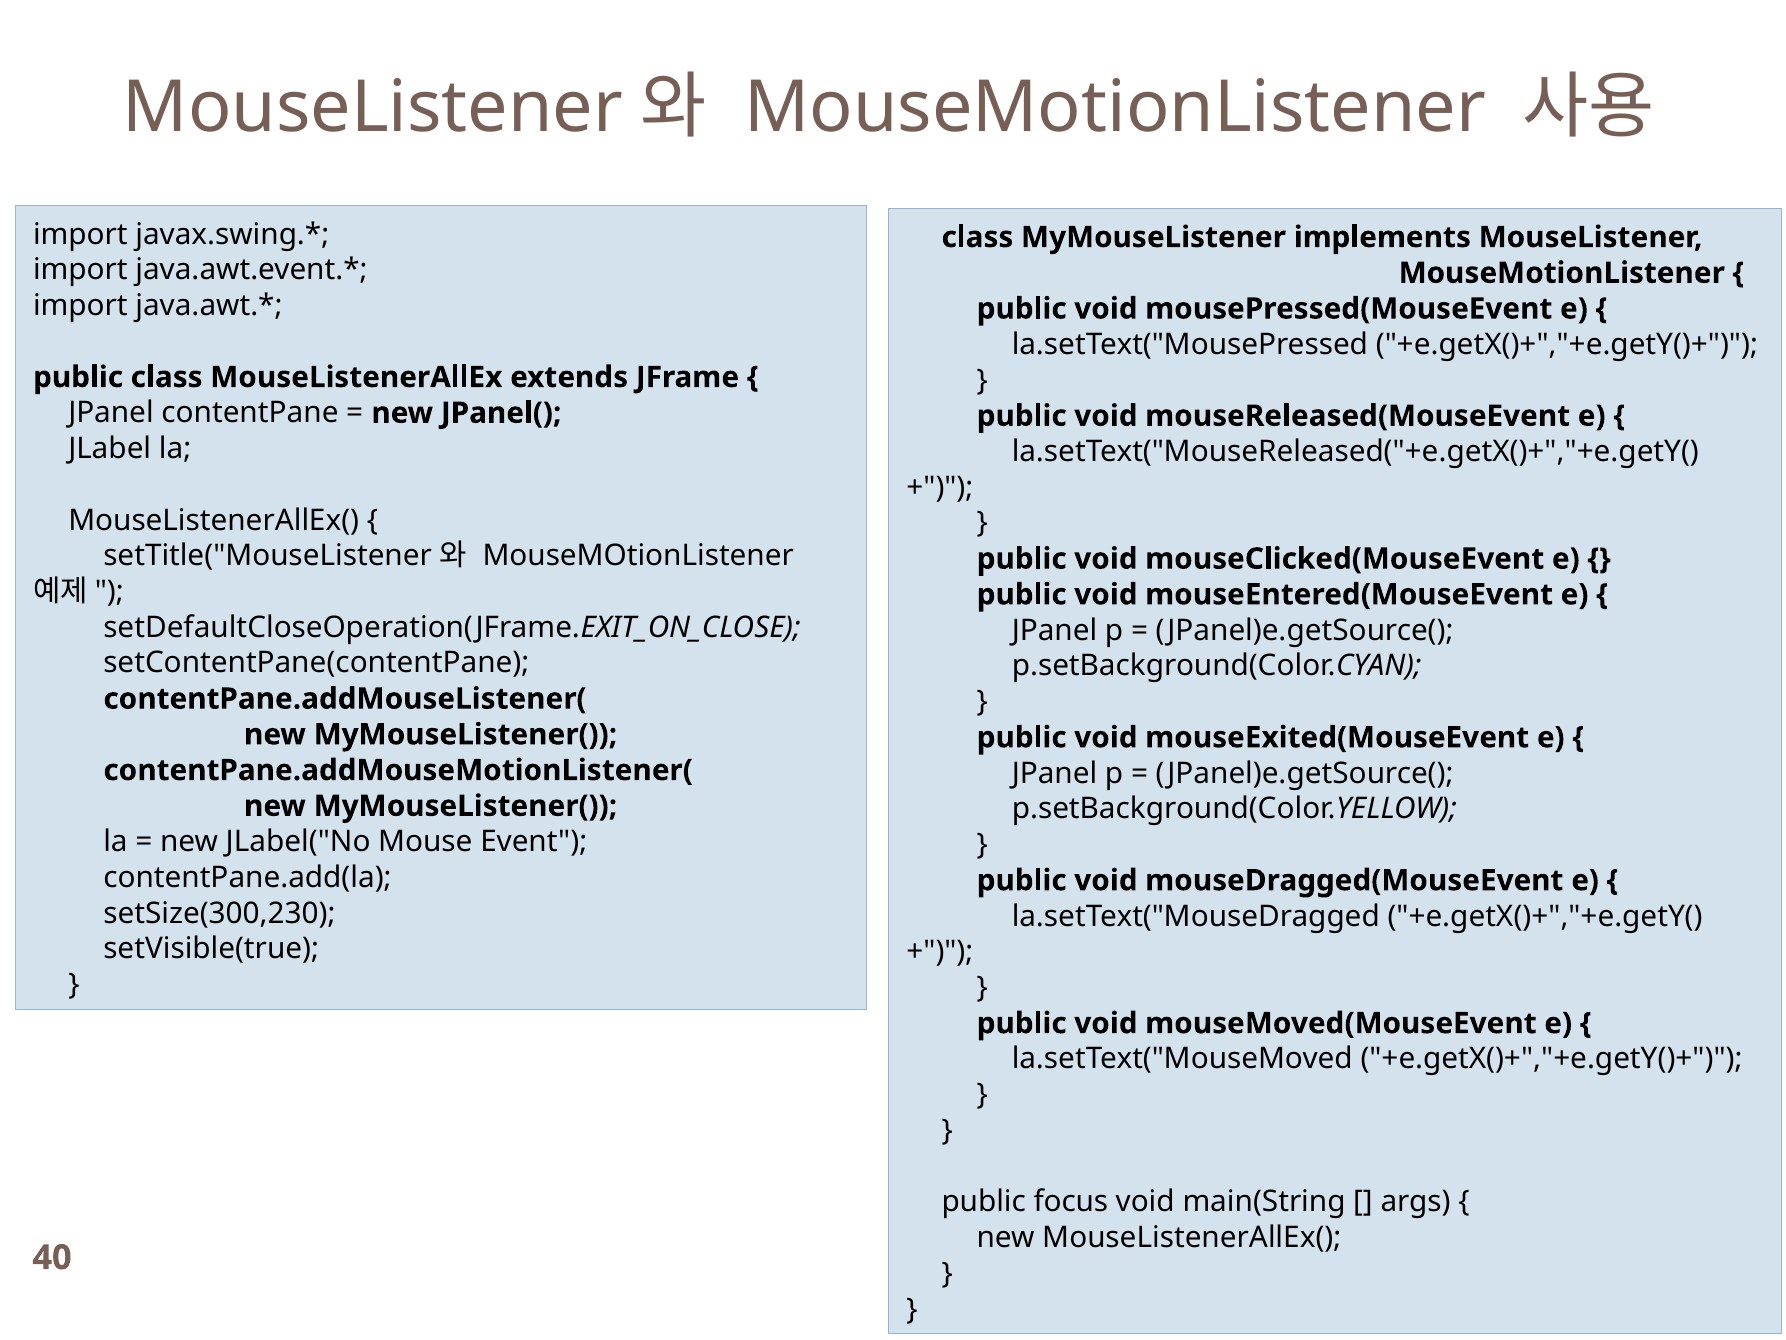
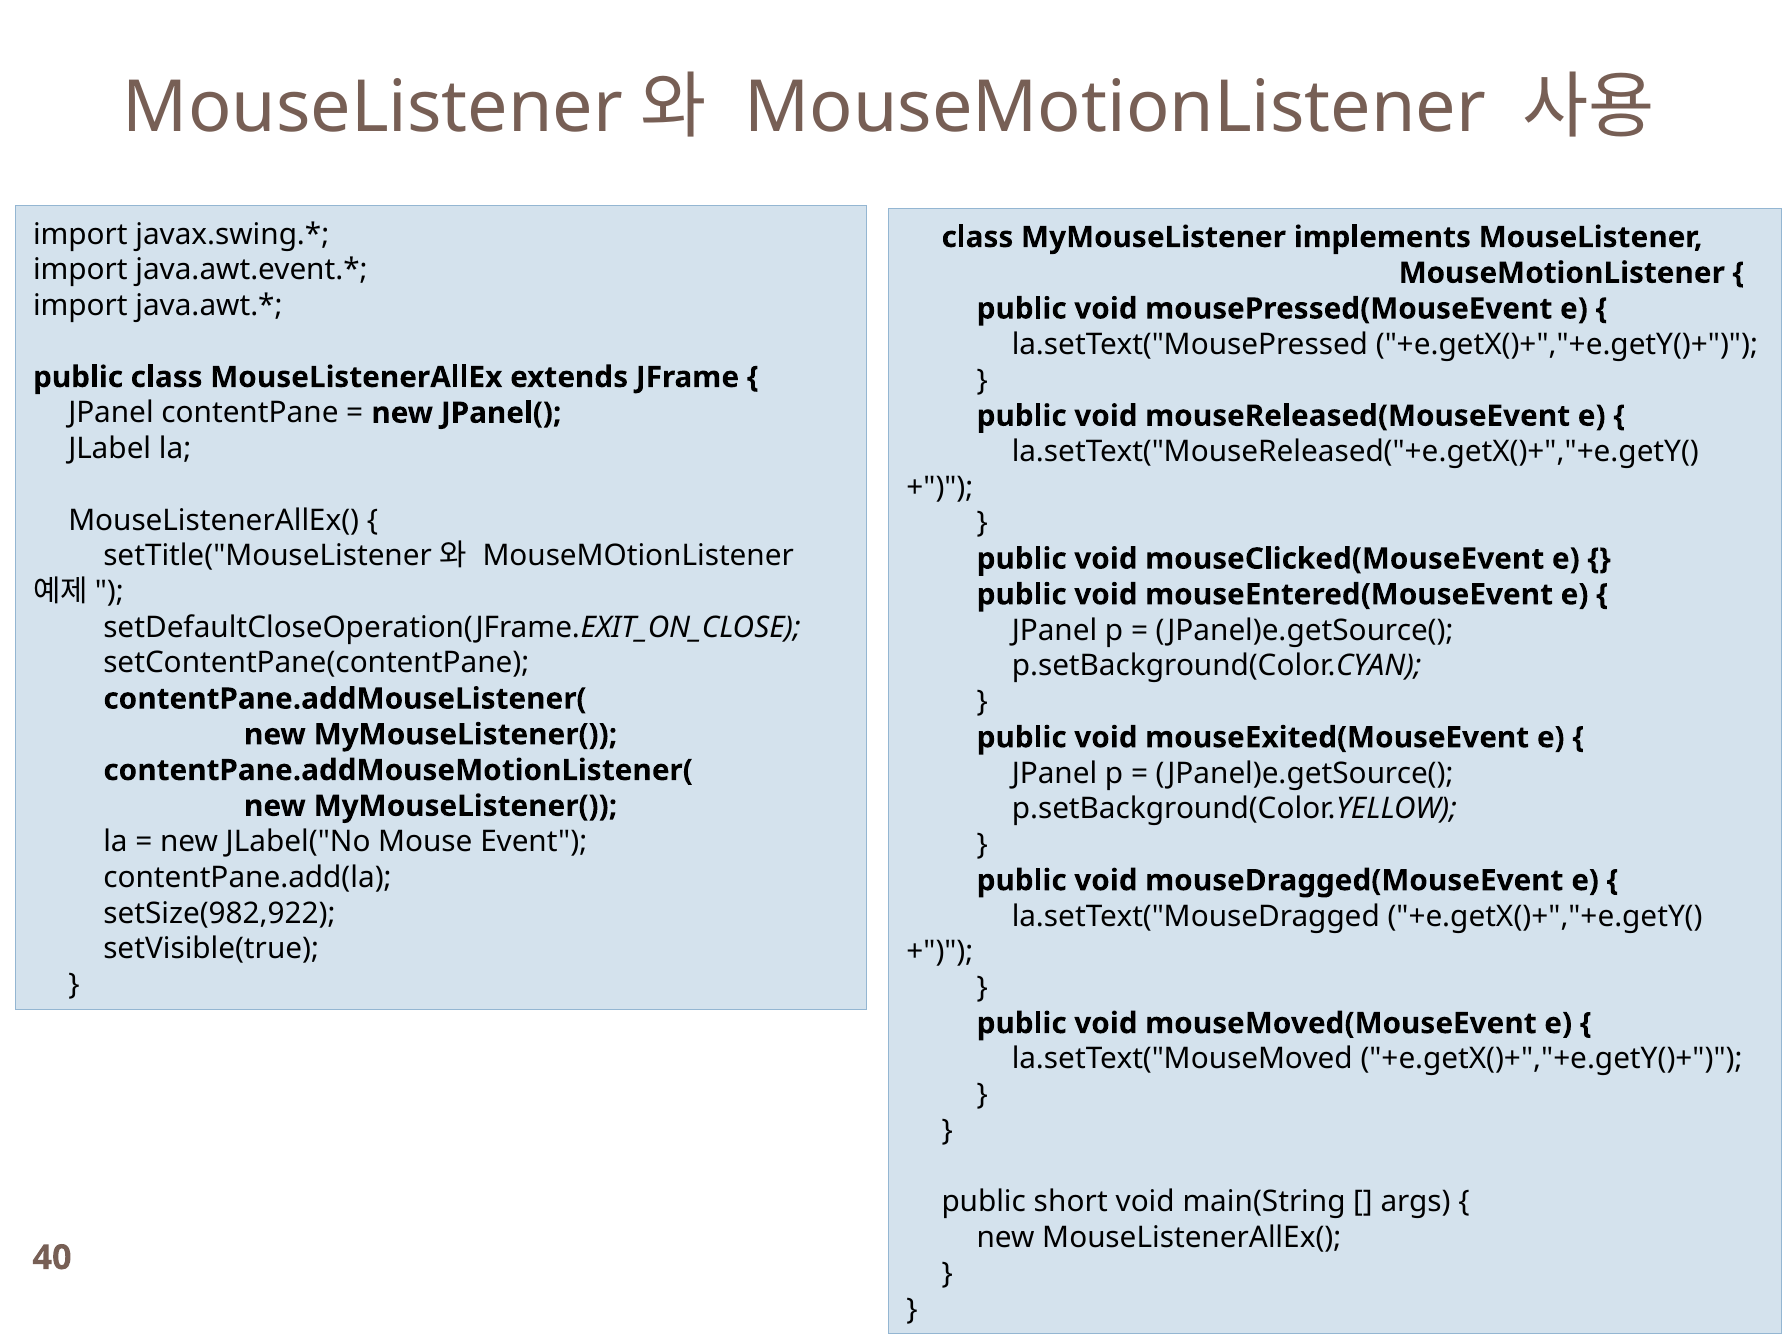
setSize(300,230: setSize(300,230 -> setSize(982,922 (219, 913)
focus: focus -> short (1071, 1202)
